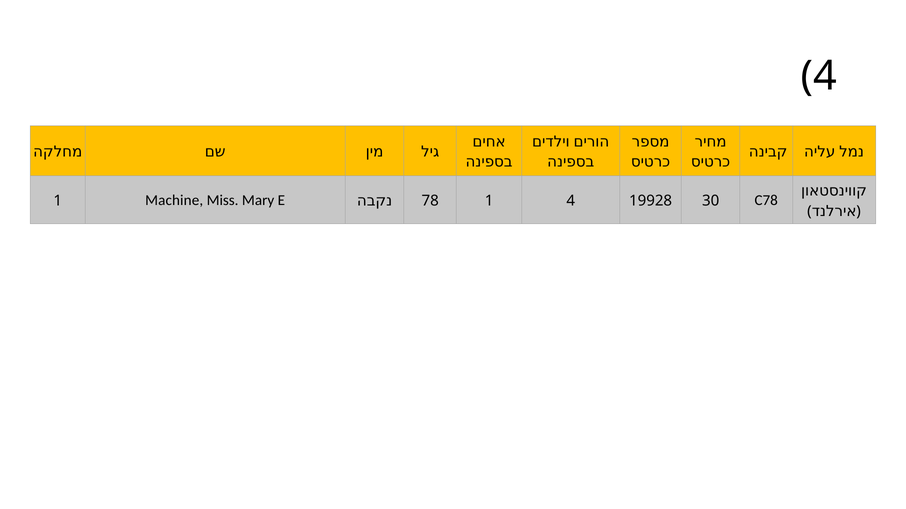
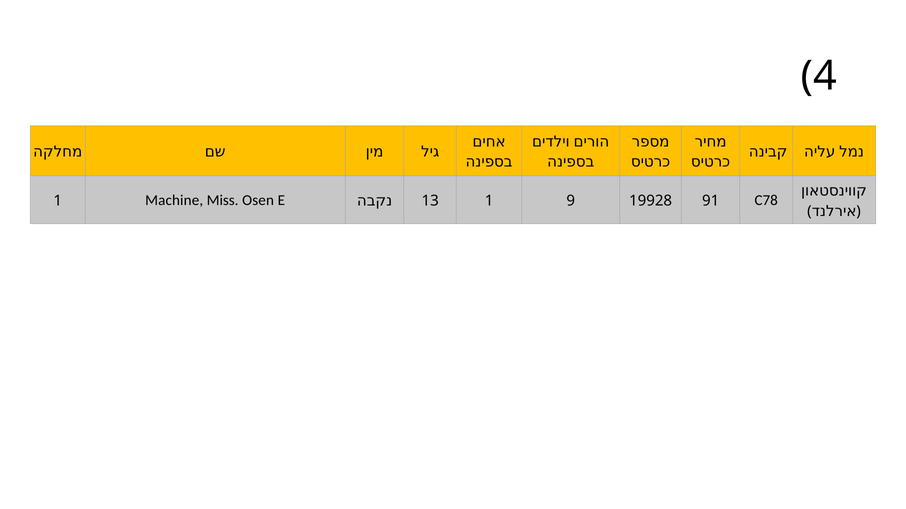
Mary: Mary -> Osen (258, 201)
78: 78 -> 13 (430, 201)
1 4: 4 -> 9 (571, 201)
30: 30 -> 91 (711, 201)
